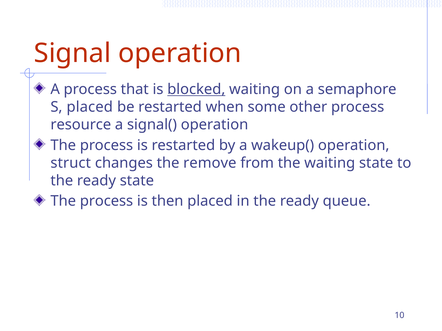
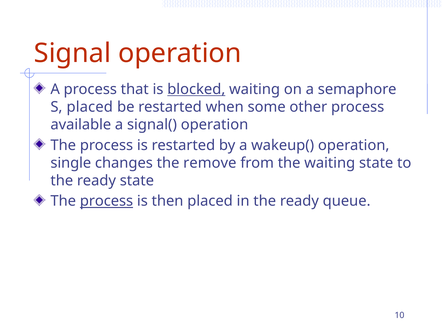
resource: resource -> available (81, 125)
struct: struct -> single (71, 163)
process underline: none -> present (106, 201)
